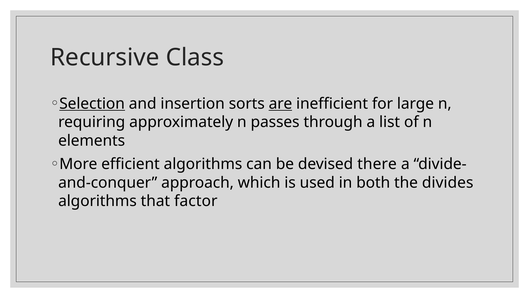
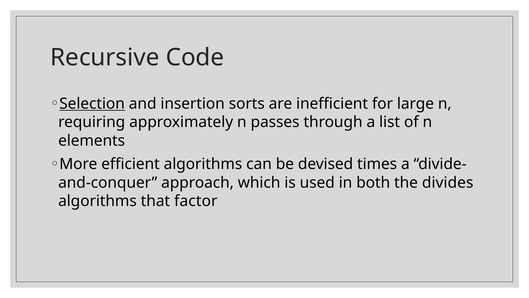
Class: Class -> Code (195, 57)
are underline: present -> none (280, 104)
there: there -> times (377, 164)
